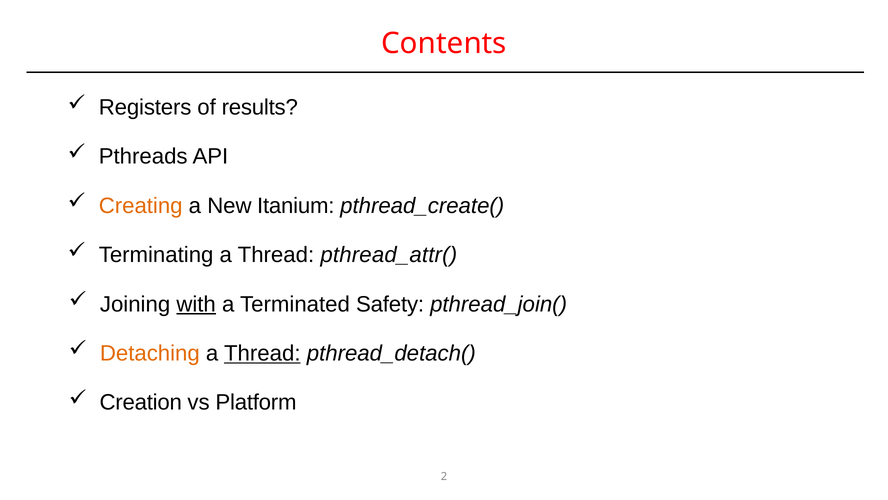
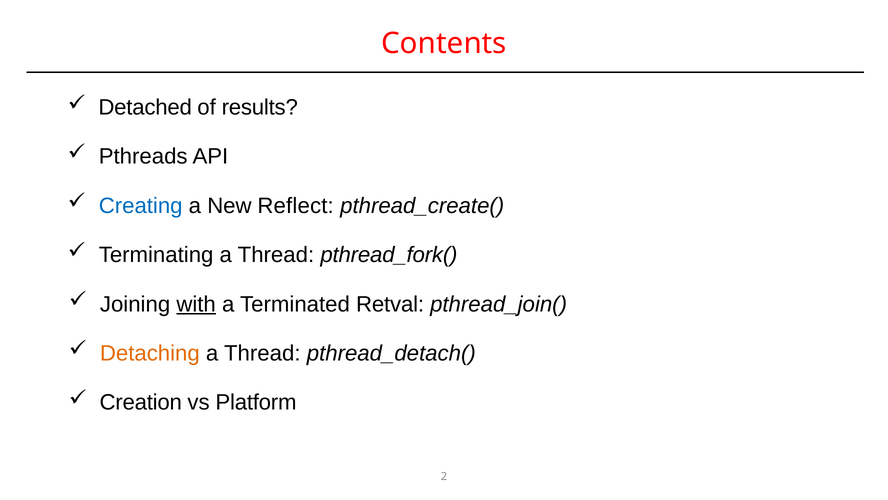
Registers: Registers -> Detached (145, 107)
Creating colour: orange -> blue (141, 206)
Itanium: Itanium -> Reflect (296, 206)
pthread_attr(: pthread_attr( -> pthread_fork( (389, 255)
Safety: Safety -> Retval (390, 304)
Thread underline: present -> none (262, 353)
